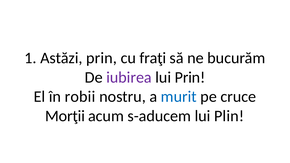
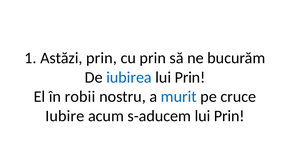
cu fraţi: fraţi -> prin (153, 58)
iubirea colour: purple -> blue (129, 77)
Morţii: Morţii -> Iubire (65, 116)
s-aducem lui Plin: Plin -> Prin (229, 116)
